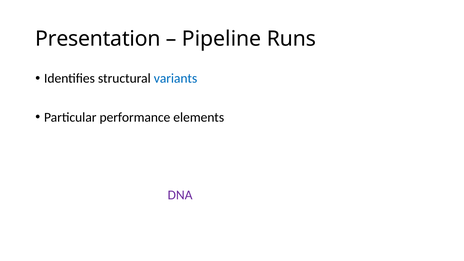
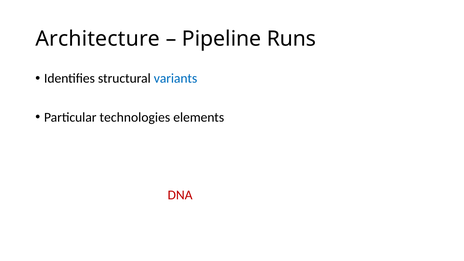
Presentation: Presentation -> Architecture (98, 39)
performance: performance -> technologies (135, 117)
DNA colour: purple -> red (180, 195)
